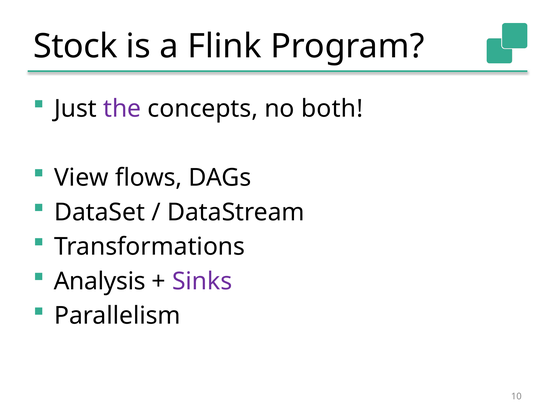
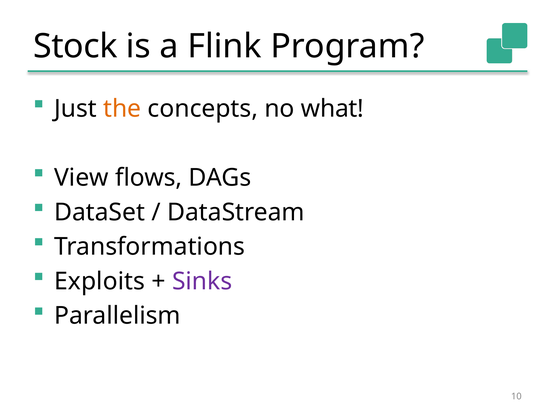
the colour: purple -> orange (122, 109)
both: both -> what (332, 109)
Analysis: Analysis -> Exploits (100, 282)
